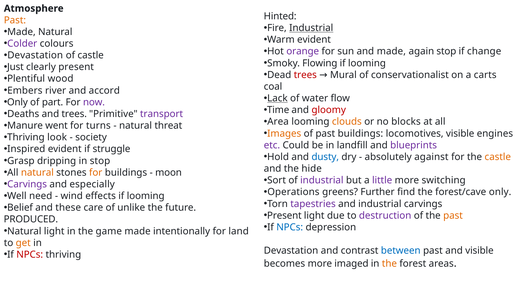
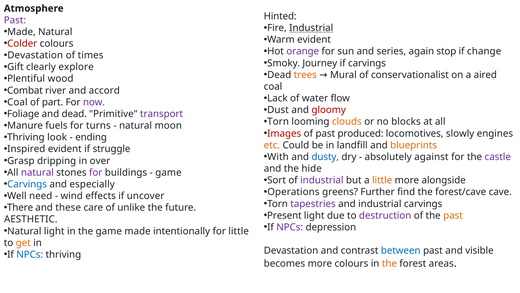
Past colour: orange -> purple (15, 20)
Colder colour: purple -> red (22, 44)
and made: made -> series (391, 51)
of castle: castle -> times (91, 55)
Flowing: Flowing -> Journey (320, 63)
looming: looming -> carvings (367, 63)
Just: Just -> Gift (15, 67)
clearly present: present -> explore (76, 67)
trees colour: red -> orange (305, 75)
carts: carts -> aired (485, 75)
Embers: Embers -> Combat (25, 90)
Lack underline: present -> none (277, 98)
Only: Only -> Coal (17, 102)
Time: Time -> Dust (278, 110)
Deaths: Deaths -> Foliage (23, 114)
and trees: trees -> dead (74, 114)
Area: Area -> Torn (278, 122)
went: went -> fuels (56, 125)
threat: threat -> moon (168, 125)
Images colour: orange -> red (284, 133)
past buildings: buildings -> produced (360, 133)
locomotives visible: visible -> slowly (460, 133)
society: society -> ending (91, 137)
etc colour: purple -> orange (272, 145)
blueprints colour: purple -> orange (414, 145)
Hold: Hold -> With (278, 157)
castle colour: orange -> purple (498, 157)
in stop: stop -> over (100, 161)
natural colour: orange -> purple (37, 172)
for colour: orange -> purple (96, 172)
moon: moon -> game (168, 172)
little colour: purple -> orange (382, 180)
switching: switching -> alongside (444, 180)
Carvings colour: purple -> blue (27, 184)
forest/cave only: only -> cave (500, 192)
effects if looming: looming -> uncover (146, 196)
Belief: Belief -> There (20, 207)
PRODUCED: PRODUCED -> AESTHETIC (31, 219)
NPCs colour: blue -> purple (290, 227)
for land: land -> little (239, 231)
NPCs colour: red -> blue (30, 254)
more imaged: imaged -> colours (351, 263)
